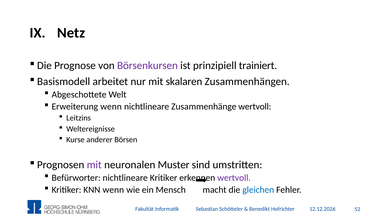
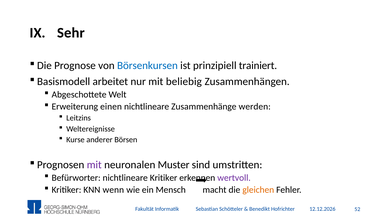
Netz: Netz -> Sehr (71, 33)
Börsenkursen colour: purple -> blue (147, 66)
skalaren: skalaren -> beliebig (184, 82)
Erweiterung wenn: wenn -> einen (111, 107)
Zusammenhänge wertvoll: wertvoll -> werden (255, 107)
gleichen colour: blue -> orange (258, 190)
